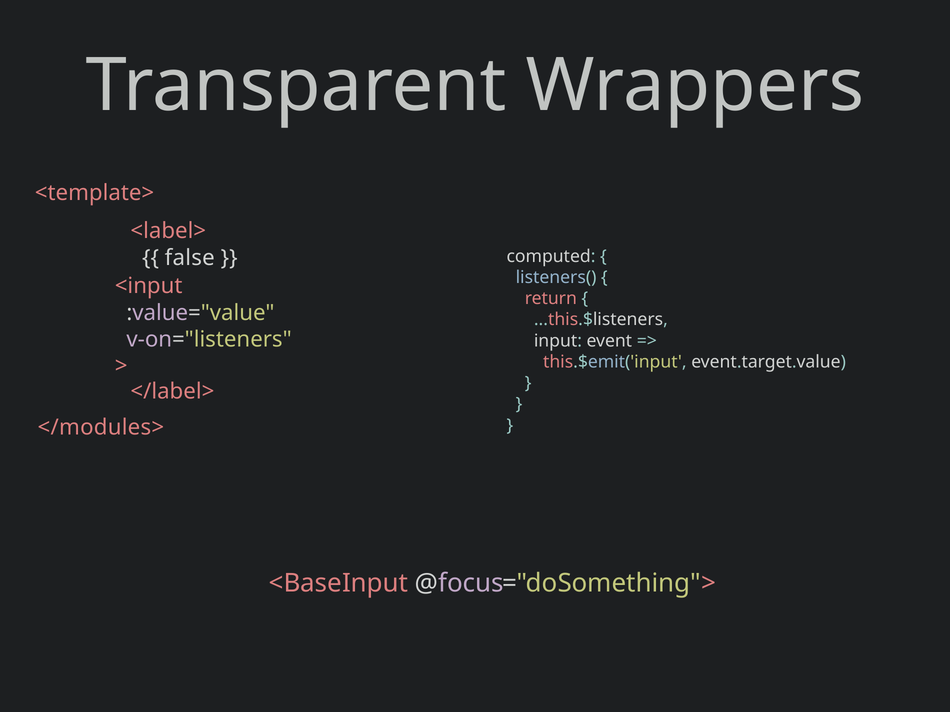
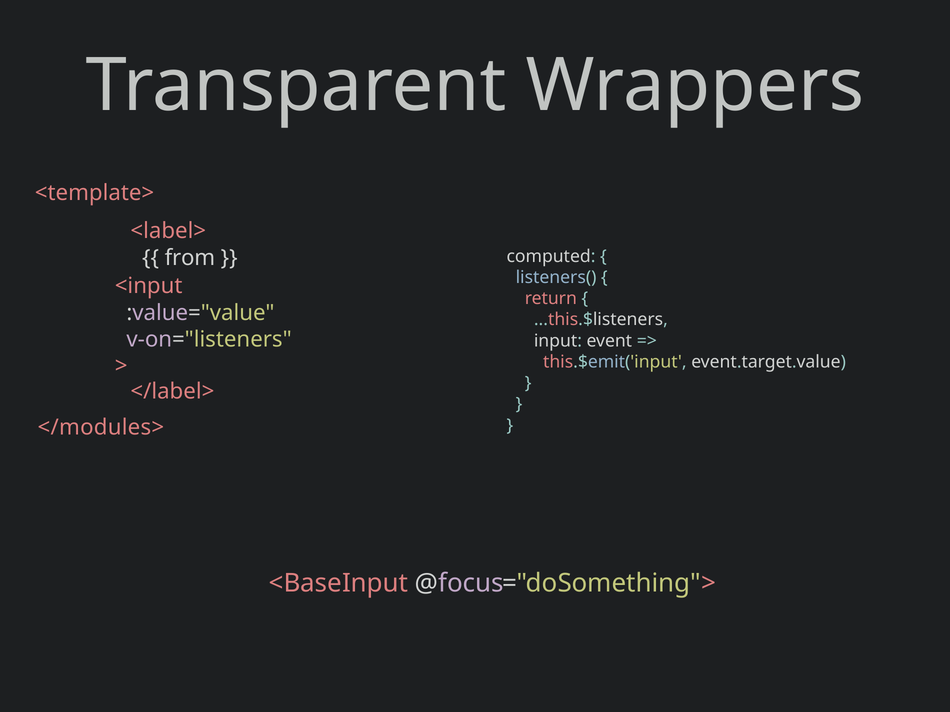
false: false -> from (190, 258)
